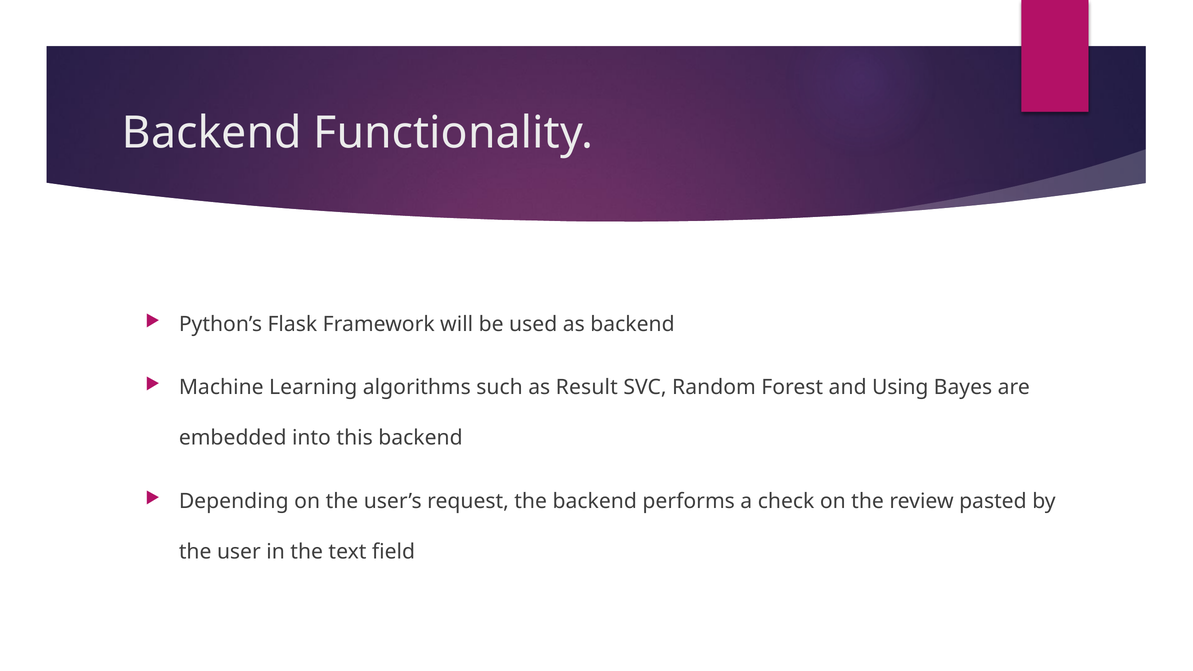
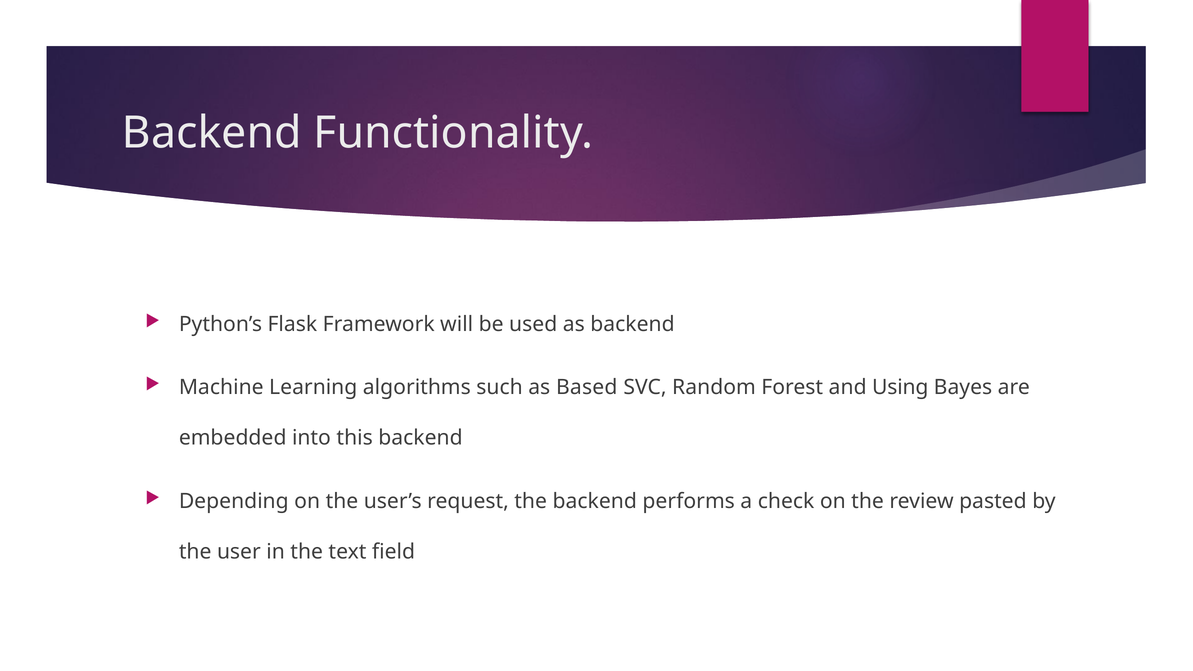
Result: Result -> Based (587, 387)
